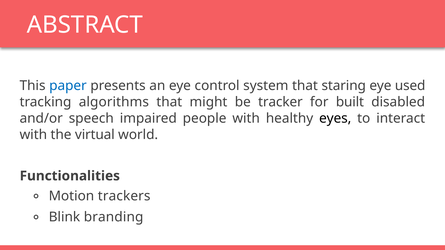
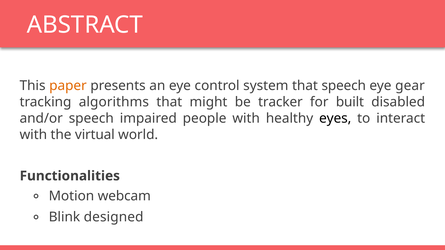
paper colour: blue -> orange (68, 86)
that staring: staring -> speech (344, 86)
used: used -> gear (410, 86)
trackers: trackers -> webcam (124, 196)
branding: branding -> designed (114, 217)
